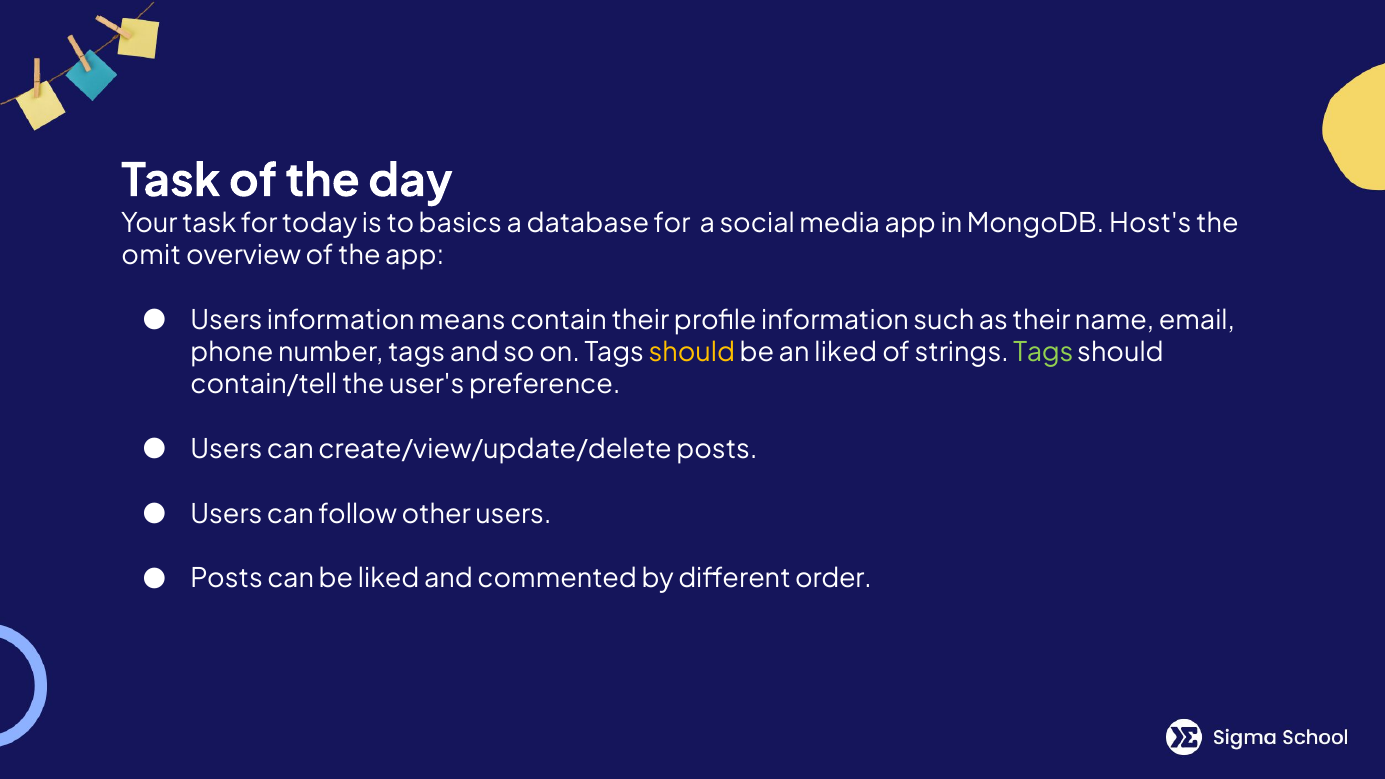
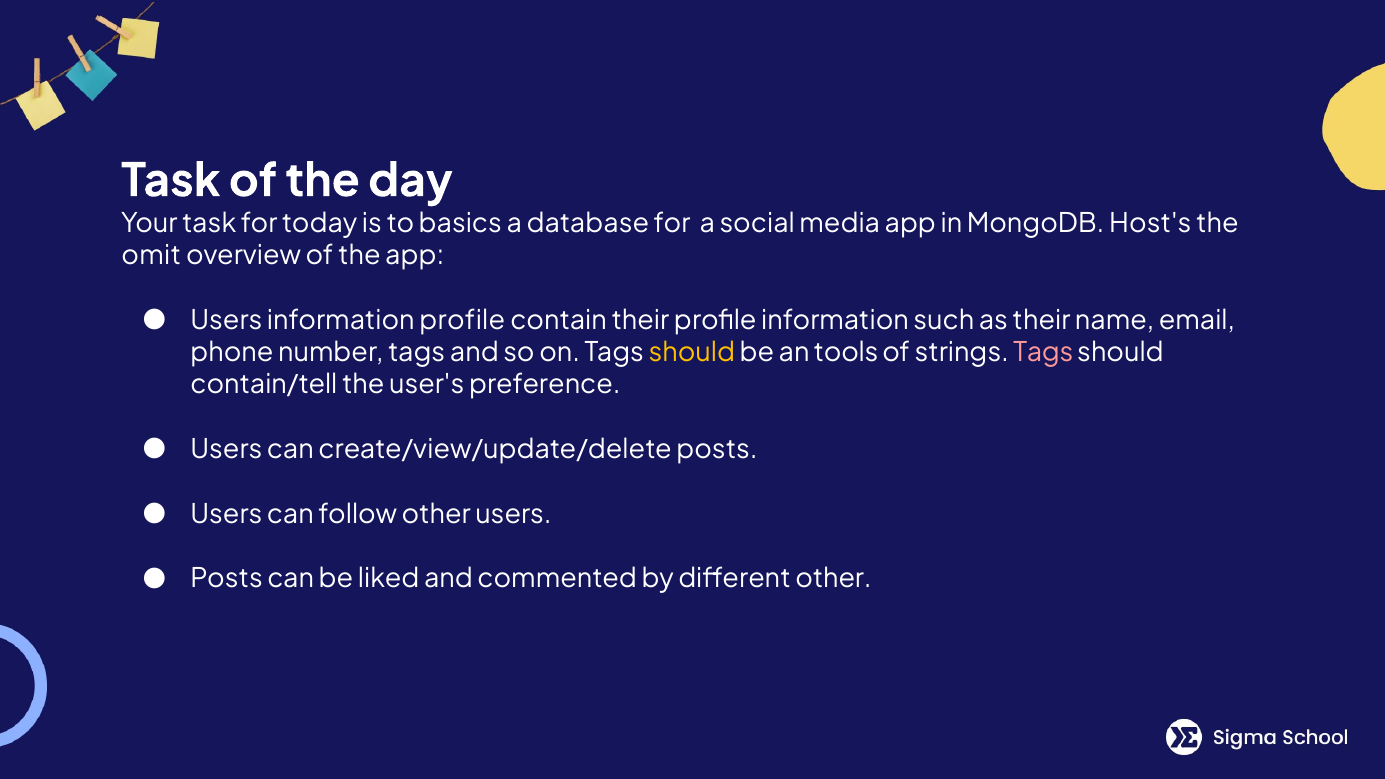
information means: means -> profile (462, 320)
an liked: liked -> tools (846, 353)
Tags colour: light green -> pink (1043, 353)
different order: order -> other (833, 579)
